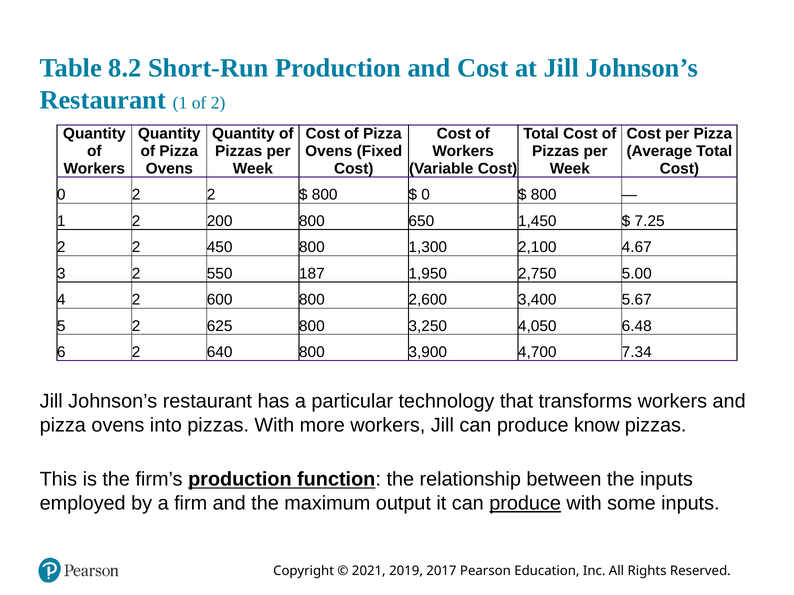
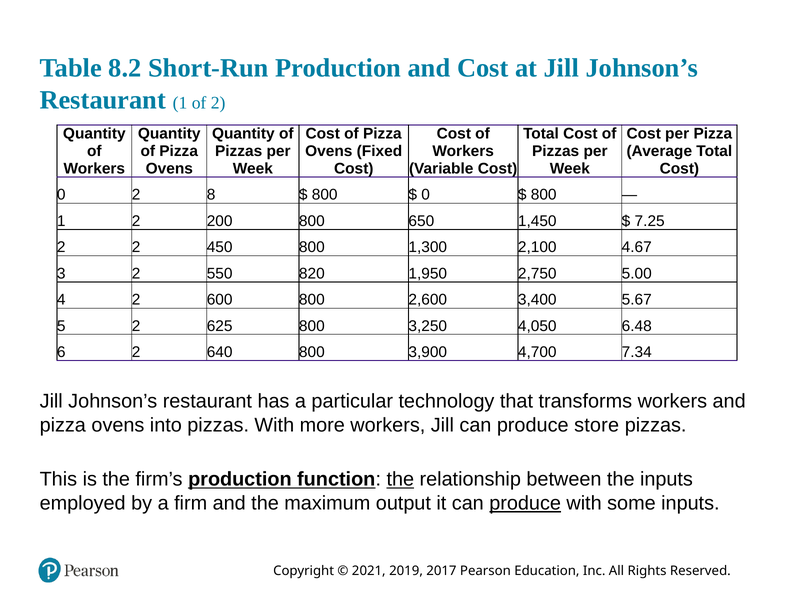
0 2 2: 2 -> 8 (211, 195)
187: 187 -> 820 (312, 274)
know: know -> store (597, 426)
the underline: none -> present (400, 480)
